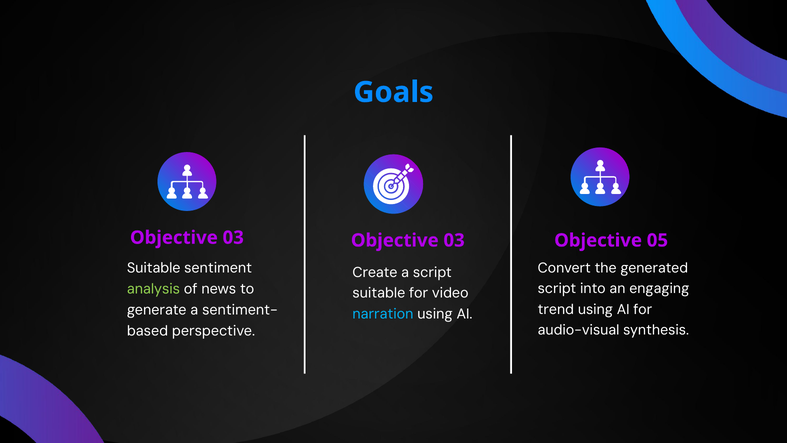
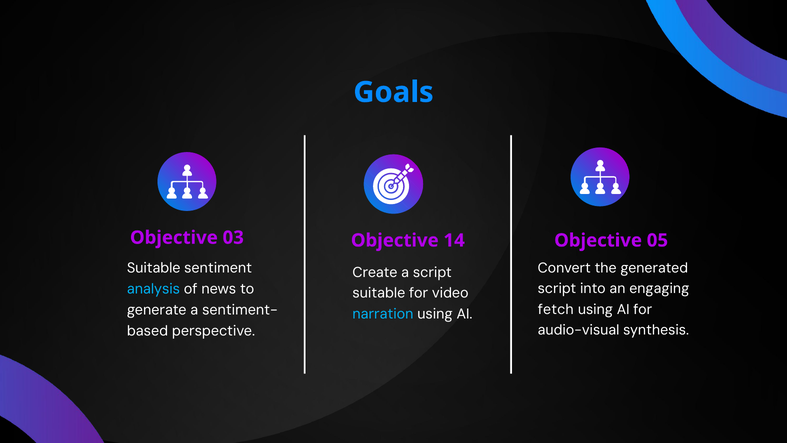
03: 03 -> 14 (454, 240)
analysis colour: light green -> light blue (153, 289)
trend: trend -> fetch (556, 309)
